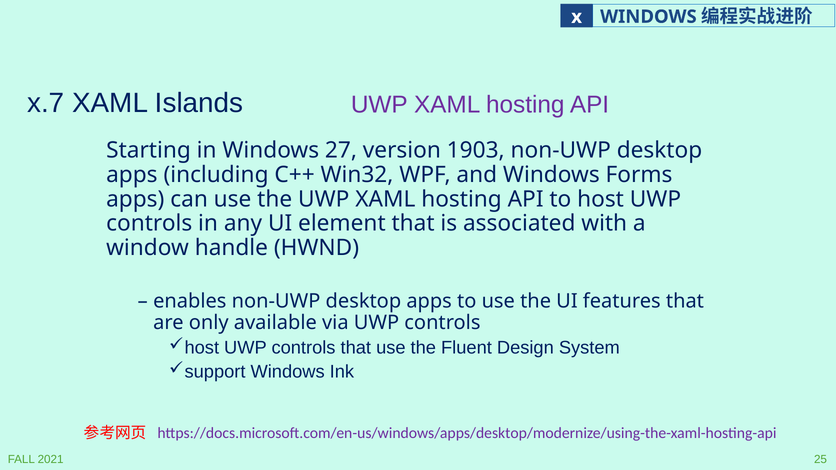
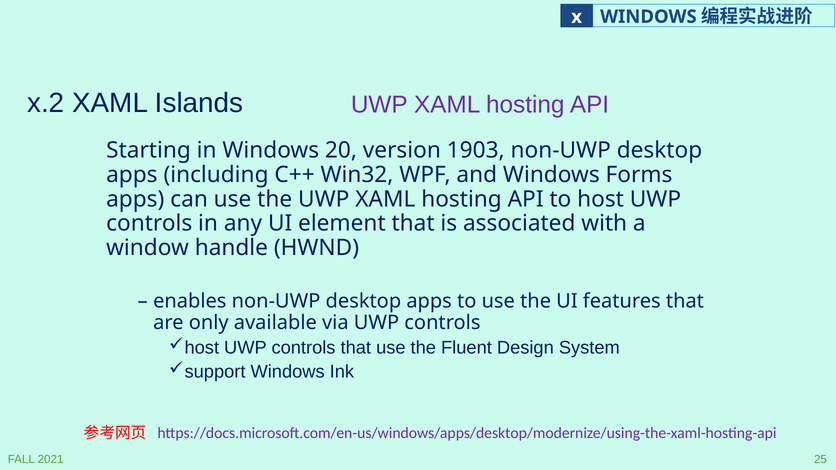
x.7: x.7 -> x.2 (46, 103)
27: 27 -> 20 (341, 150)
